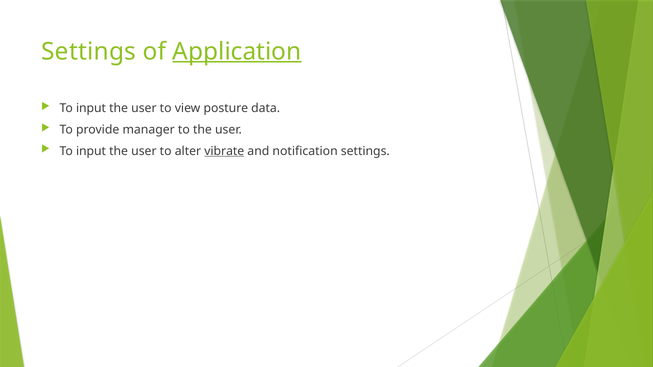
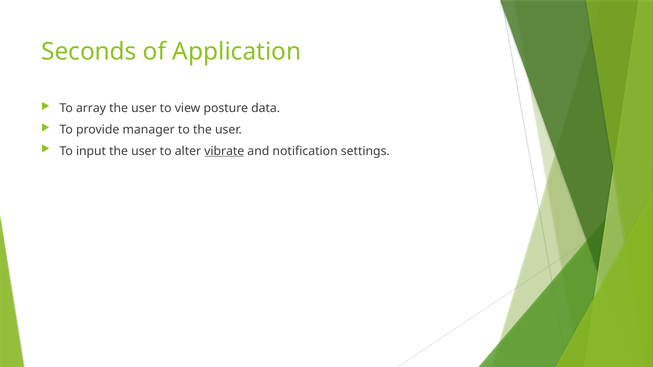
Settings: Settings -> Seconds (89, 51)
Application underline: present -> none (237, 51)
input: input -> array (91, 108)
